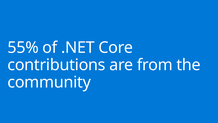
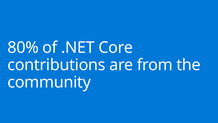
55%: 55% -> 80% (23, 47)
